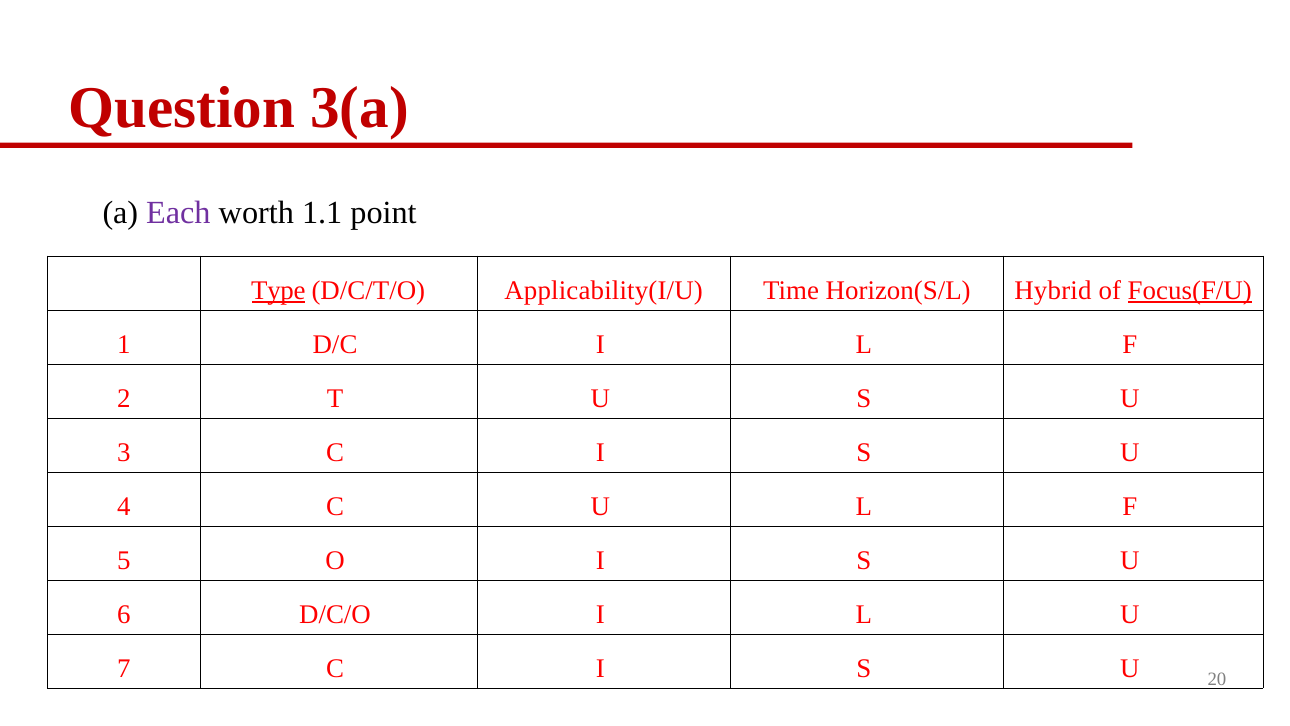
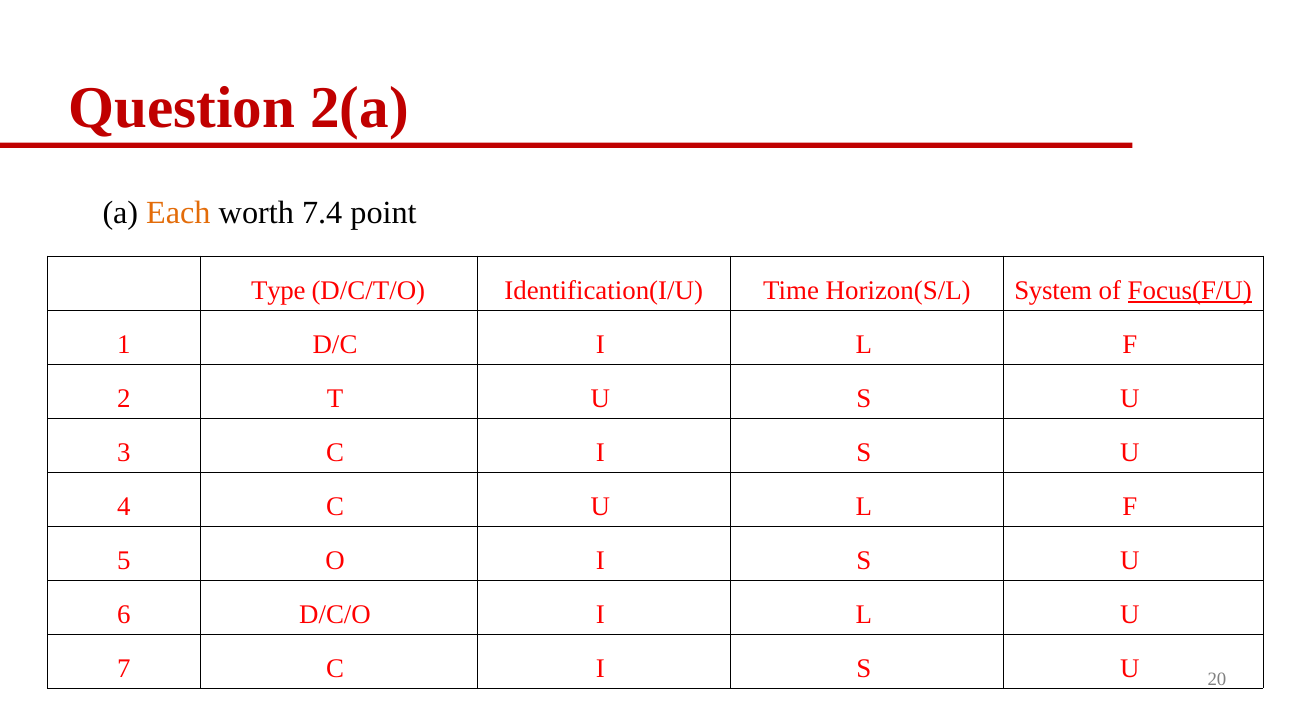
3(a: 3(a -> 2(a (359, 108)
Each colour: purple -> orange (178, 212)
1.1: 1.1 -> 7.4 (322, 212)
Type underline: present -> none (278, 290)
Applicability(I/U: Applicability(I/U -> Identification(I/U (604, 290)
Hybrid: Hybrid -> System (1053, 290)
